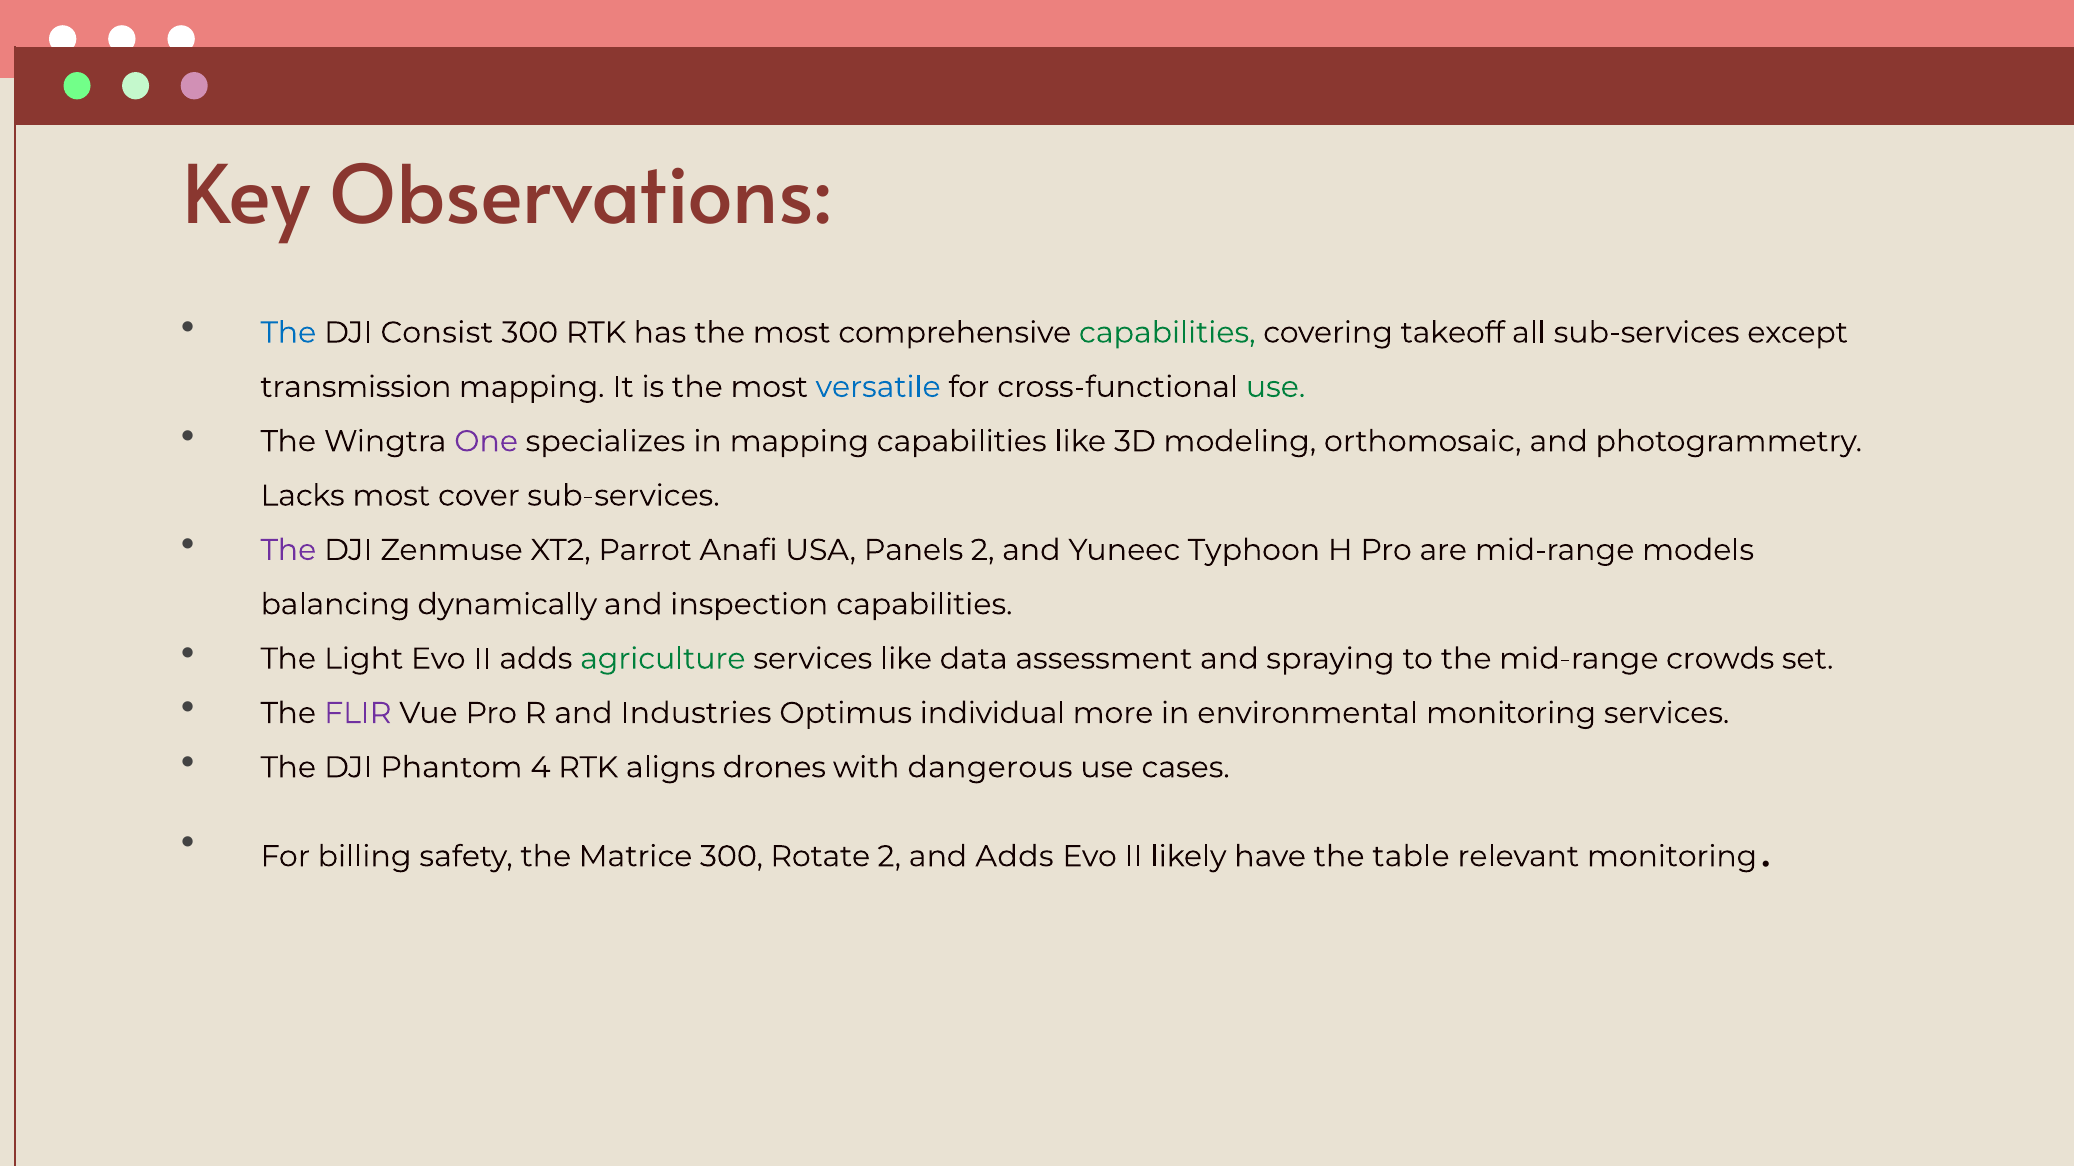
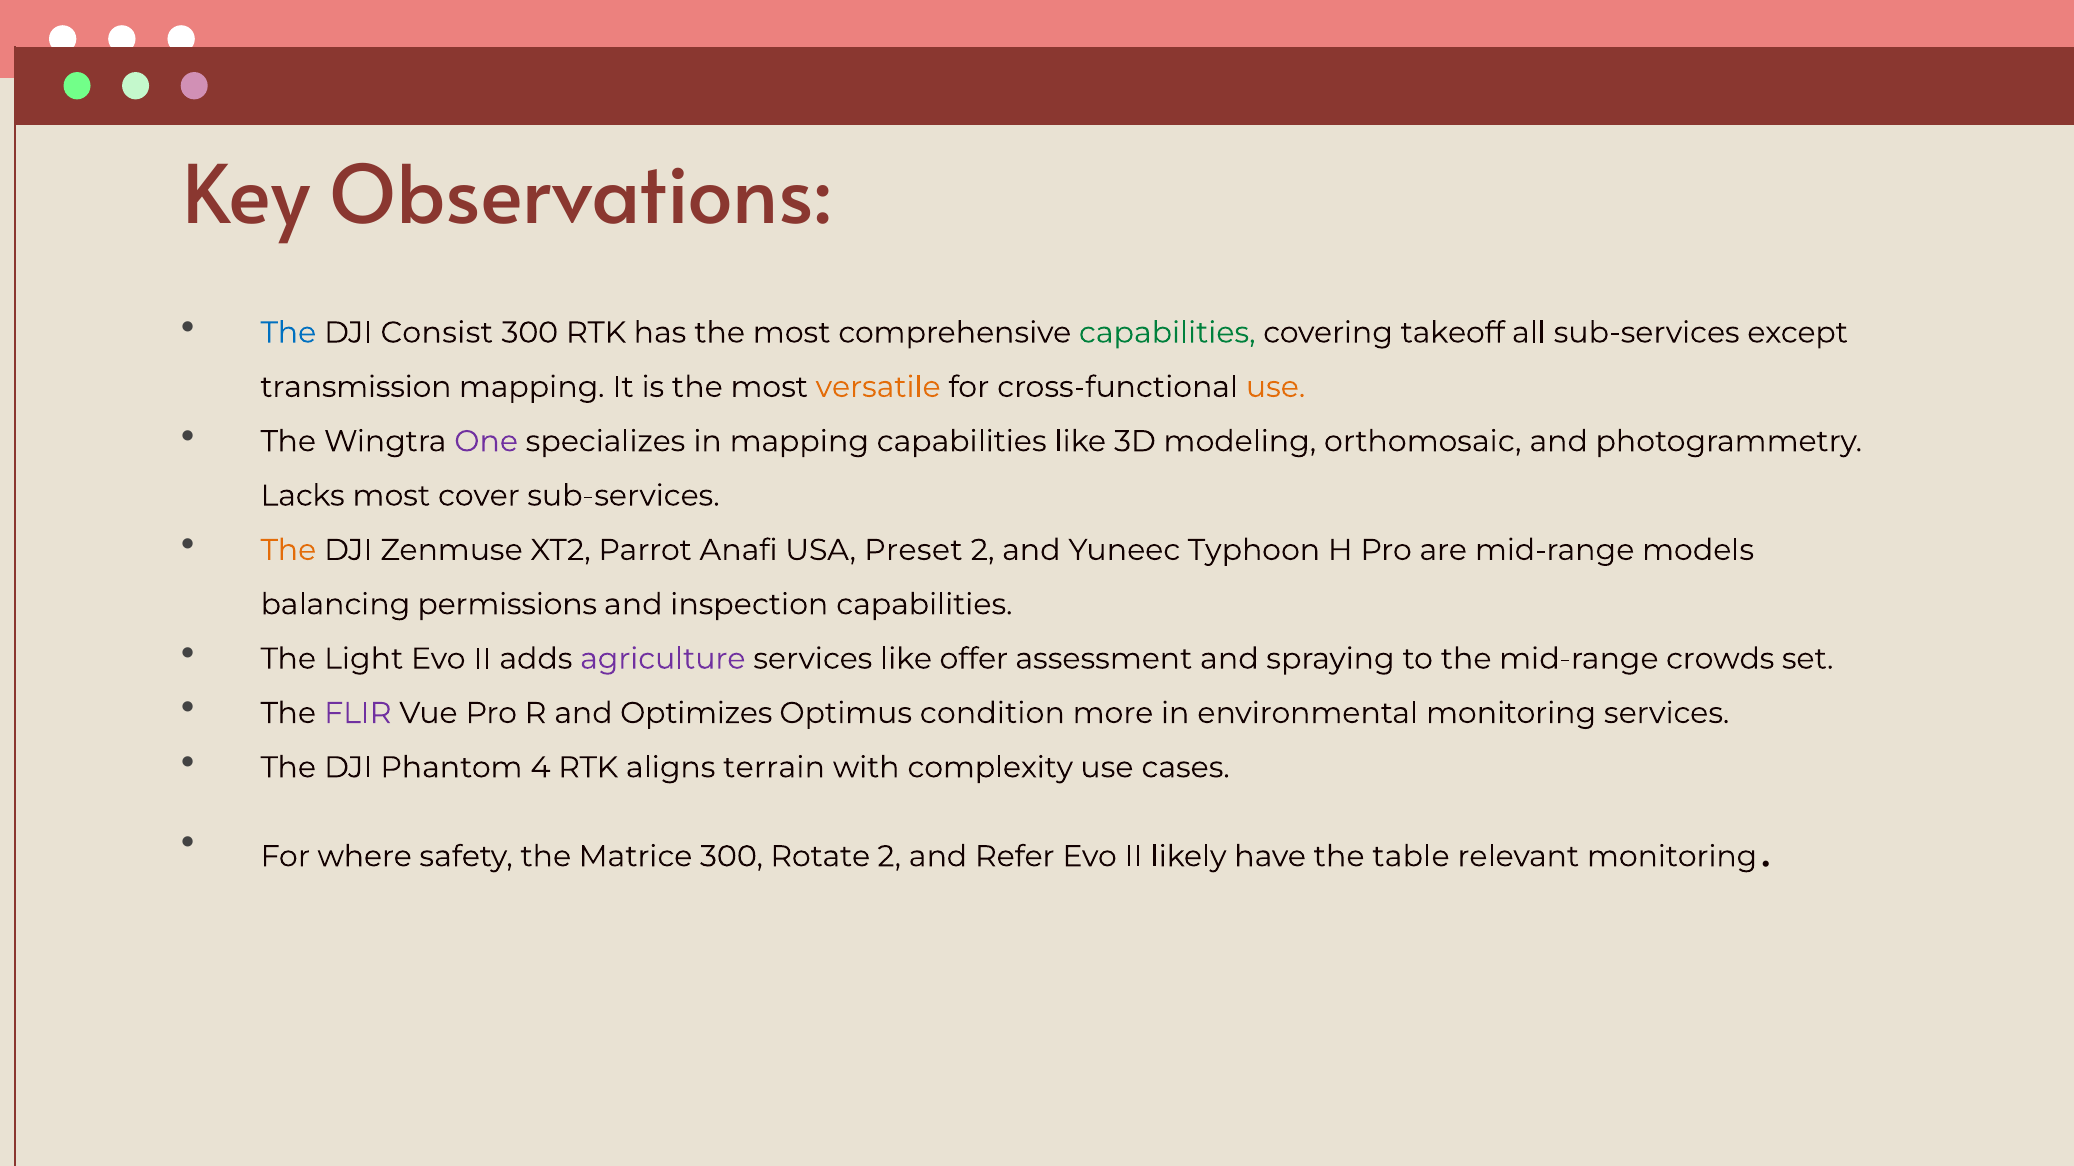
versatile colour: blue -> orange (878, 387)
use colour: green -> orange (1276, 387)
The colour: purple -> orange (288, 550)
Panels: Panels -> Preset (913, 550)
dynamically: dynamically -> permissions (507, 605)
agriculture colour: green -> purple (663, 659)
data: data -> offer (974, 659)
Industries: Industries -> Optimizes (696, 713)
individual: individual -> condition (992, 713)
drones: drones -> terrain (774, 768)
dangerous: dangerous -> complexity (990, 768)
billing: billing -> where (365, 857)
and Adds: Adds -> Refer (1015, 857)
